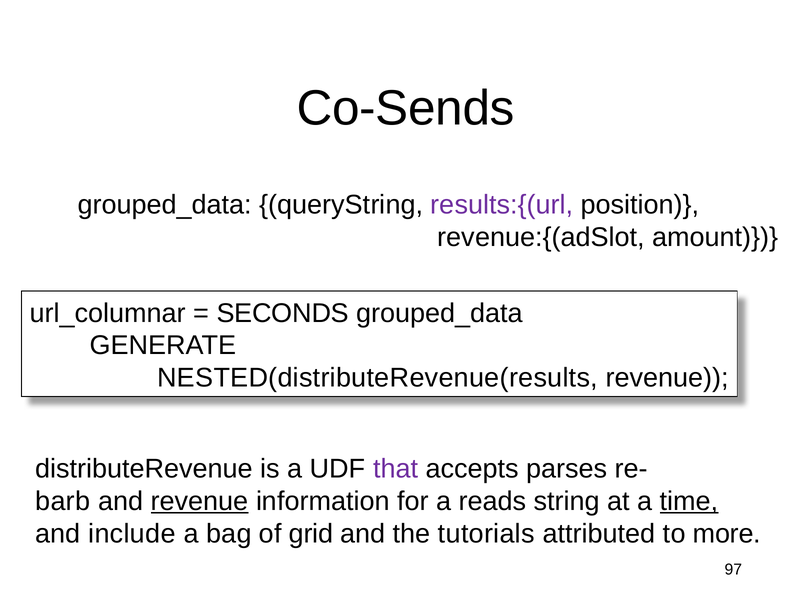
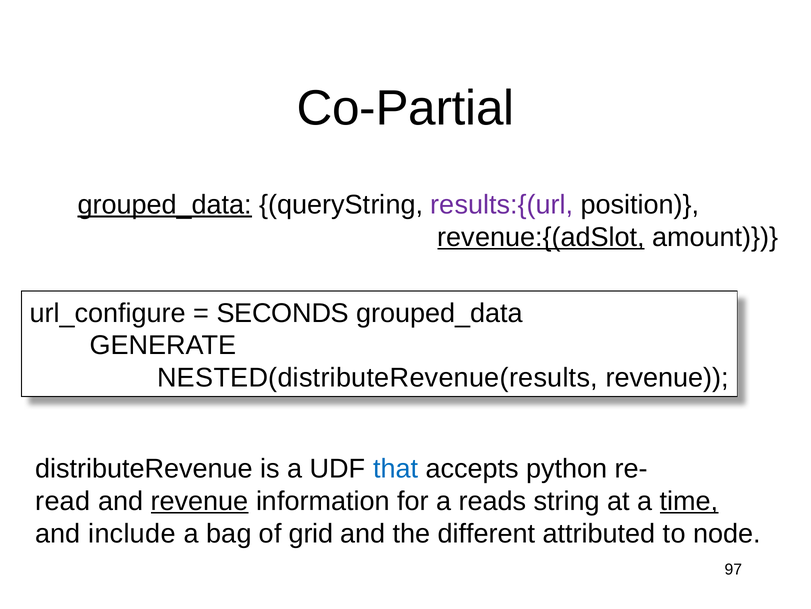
Co-Sends: Co-Sends -> Co-Partial (406, 108)
grouped_data underline: none -> present (165, 205)
revenue:{(adSlot underline: none -> present (541, 237)
url_columnar: url_columnar -> url_configure (108, 313)
that colour: purple -> blue (396, 468)
parses: parses -> python (567, 468)
barb: barb -> read (63, 501)
tutorials: tutorials -> different (487, 533)
more: more -> node (727, 533)
